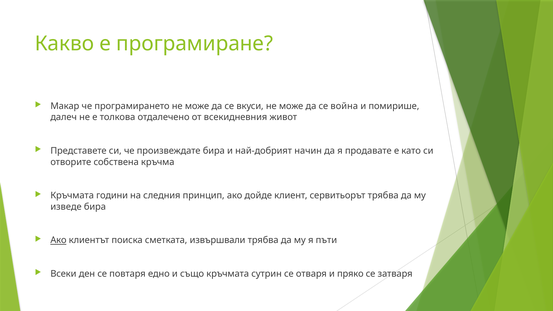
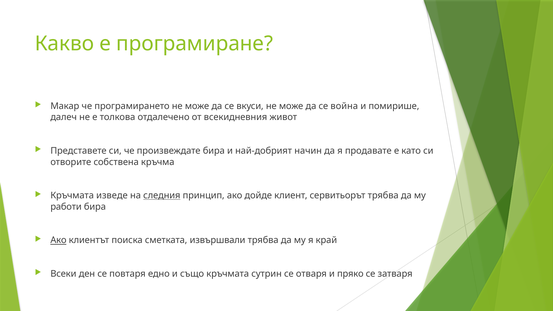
години: години -> изведе (112, 196)
следния underline: none -> present (162, 196)
изведе: изведе -> работи (66, 207)
пъти: пъти -> край (326, 240)
